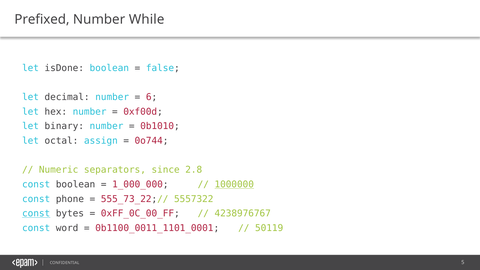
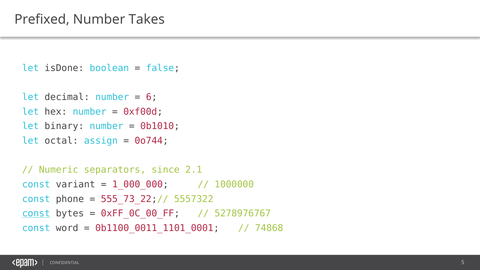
While: While -> Takes (147, 19)
2.8: 2.8 -> 2.1 (194, 170)
const boolean: boolean -> variant (76, 184)
1000000 underline: present -> none (234, 184)
4238976767: 4238976767 -> 5278976767 (243, 214)
50119: 50119 -> 74868 (269, 228)
